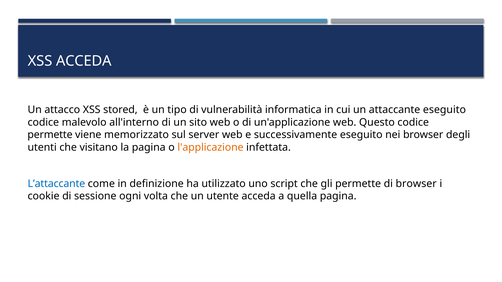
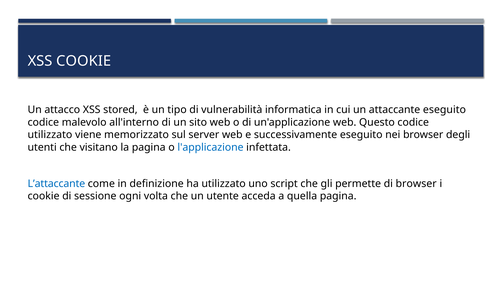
XSS ACCEDA: ACCEDA -> COOKIE (84, 61)
permette: permette -> utilizzato (50, 135)
l'applicazione colour: orange -> blue (210, 148)
